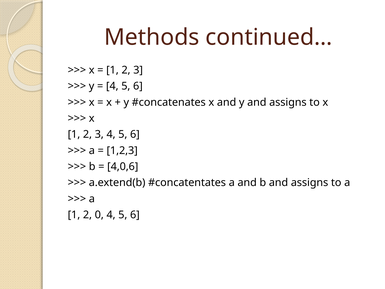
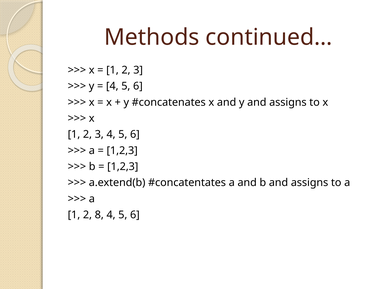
4,0,6: 4,0,6 -> 1,2,3 (123, 166)
0: 0 -> 8 (99, 215)
